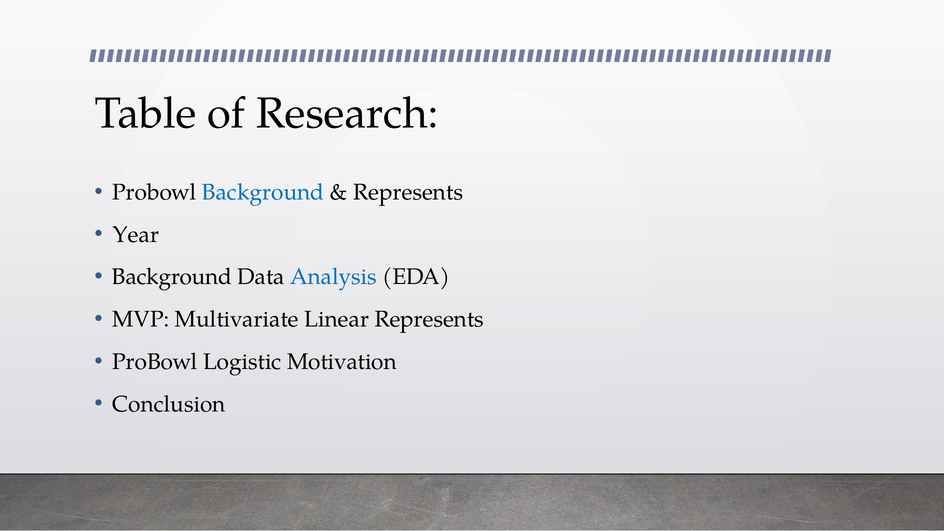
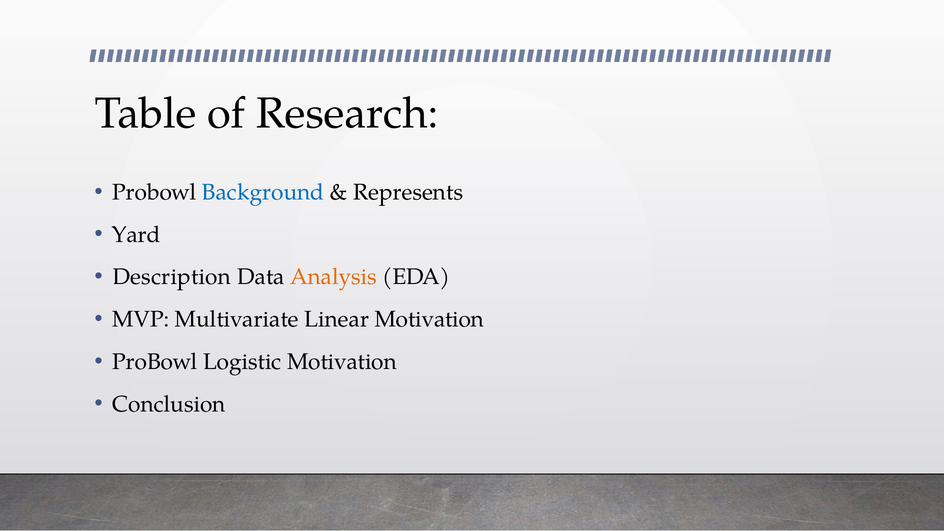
Year: Year -> Yard (136, 235)
Background: Background -> Description (172, 277)
Analysis colour: blue -> orange (334, 277)
Linear Represents: Represents -> Motivation (429, 319)
